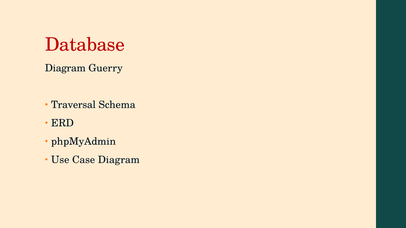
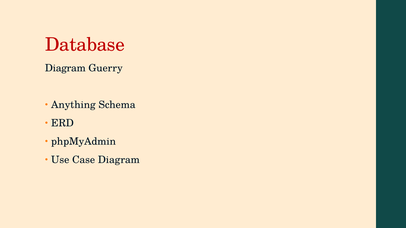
Traversal: Traversal -> Anything (73, 105)
